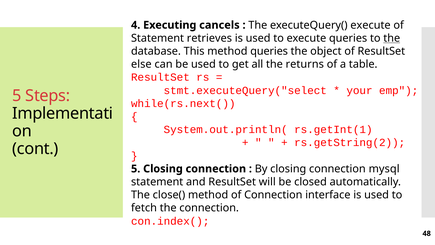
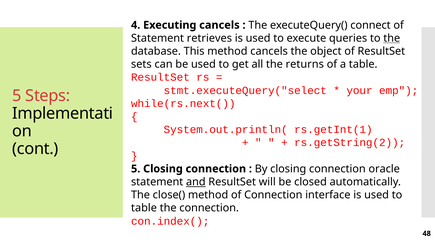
executeQuery( execute: execute -> connect (371, 25)
method queries: queries -> cancels (269, 51)
else: else -> sets (141, 64)
mysql: mysql -> oracle (384, 169)
and underline: none -> present (196, 182)
fetch: fetch -> table (144, 208)
